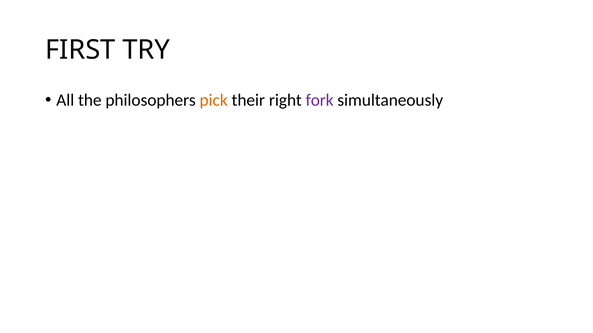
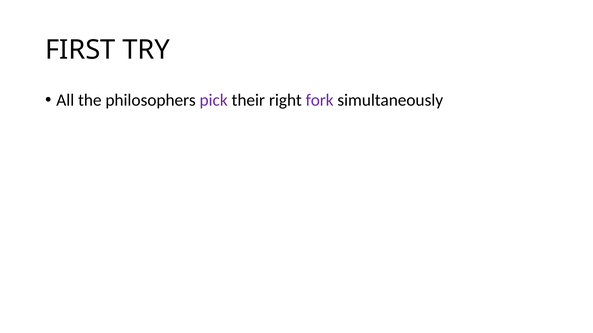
pick colour: orange -> purple (214, 100)
